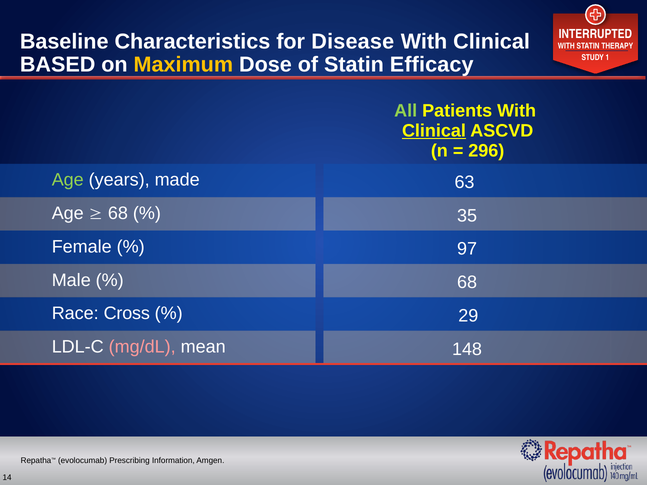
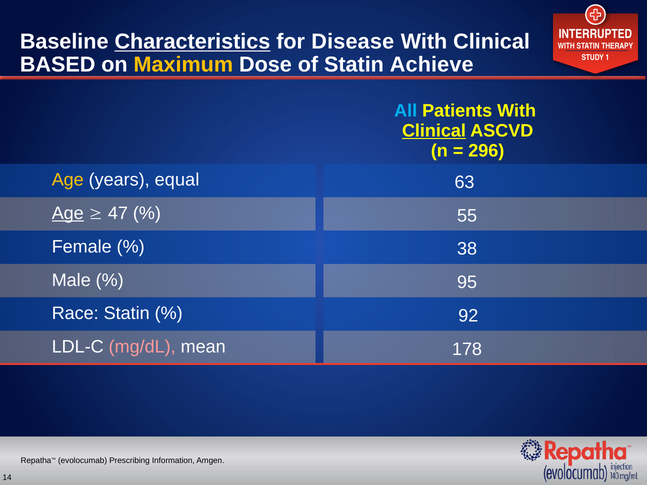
Characteristics underline: none -> present (192, 42)
Efficacy: Efficacy -> Achieve (432, 65)
All colour: light green -> light blue (406, 111)
Age colour: light green -> yellow (68, 180)
made: made -> equal (177, 180)
Age underline: none -> present (68, 213)
68: 68 -> 47 (118, 213)
35: 35 -> 55 (467, 216)
97: 97 -> 38 (467, 249)
68: 68 -> 95 (467, 283)
Race Cross: Cross -> Statin (127, 314)
29: 29 -> 92 (468, 316)
148: 148 -> 178 (467, 349)
